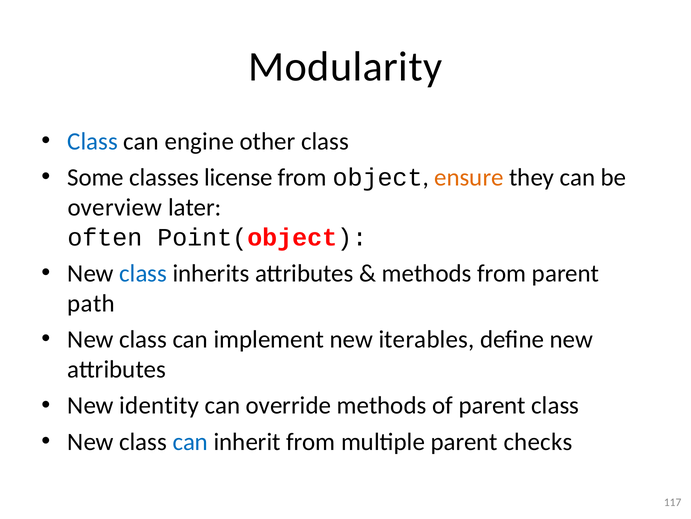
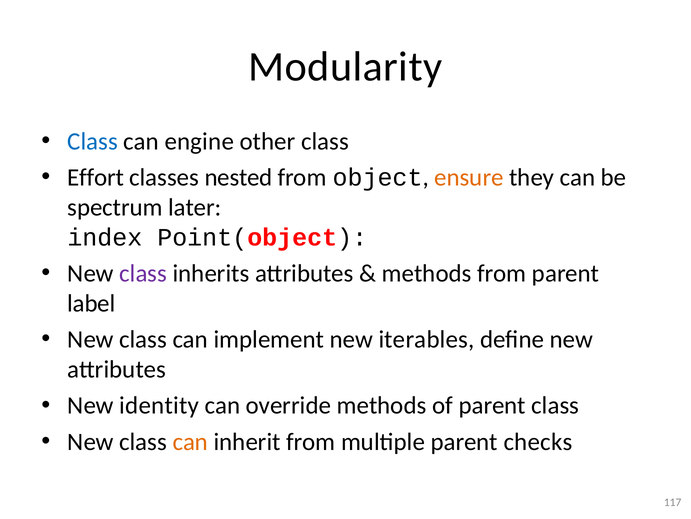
Some: Some -> Effort (96, 177)
license: license -> nested (238, 177)
overview: overview -> spectrum (115, 207)
often: often -> index (105, 237)
class colour: blue -> purple (143, 273)
path: path -> label (91, 303)
can colour: blue -> orange (190, 441)
